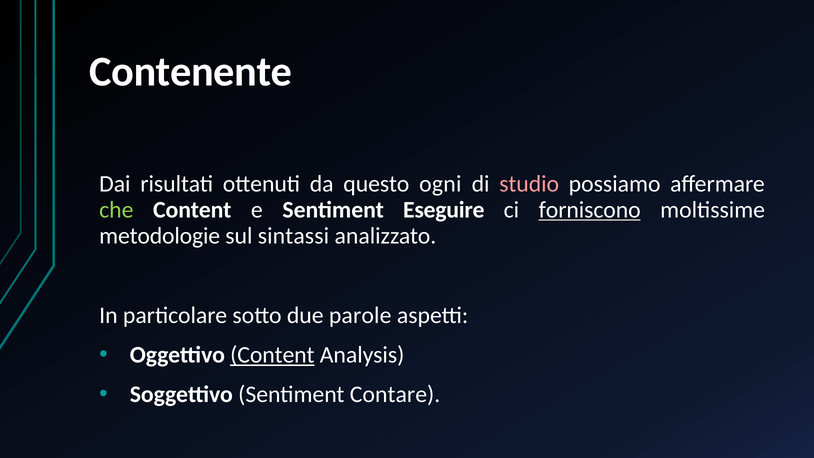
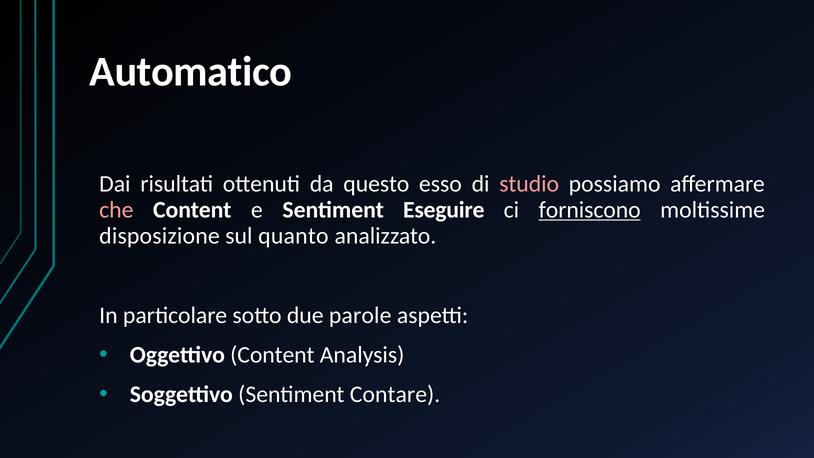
Contenente: Contenente -> Automatico (191, 72)
ogni: ogni -> esso (440, 184)
che colour: light green -> pink (116, 210)
metodologie: metodologie -> disposizione (159, 236)
sintassi: sintassi -> quanto (293, 236)
Content underline: present -> none (272, 355)
